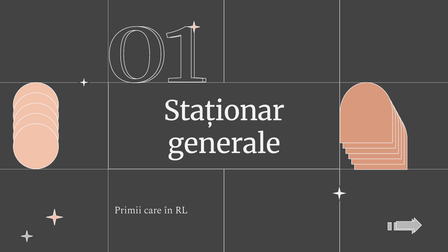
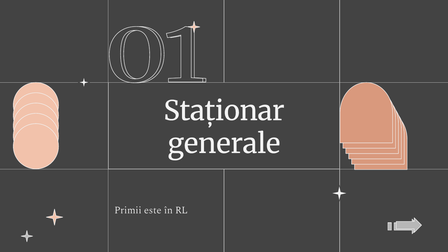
care: care -> este (153, 210)
